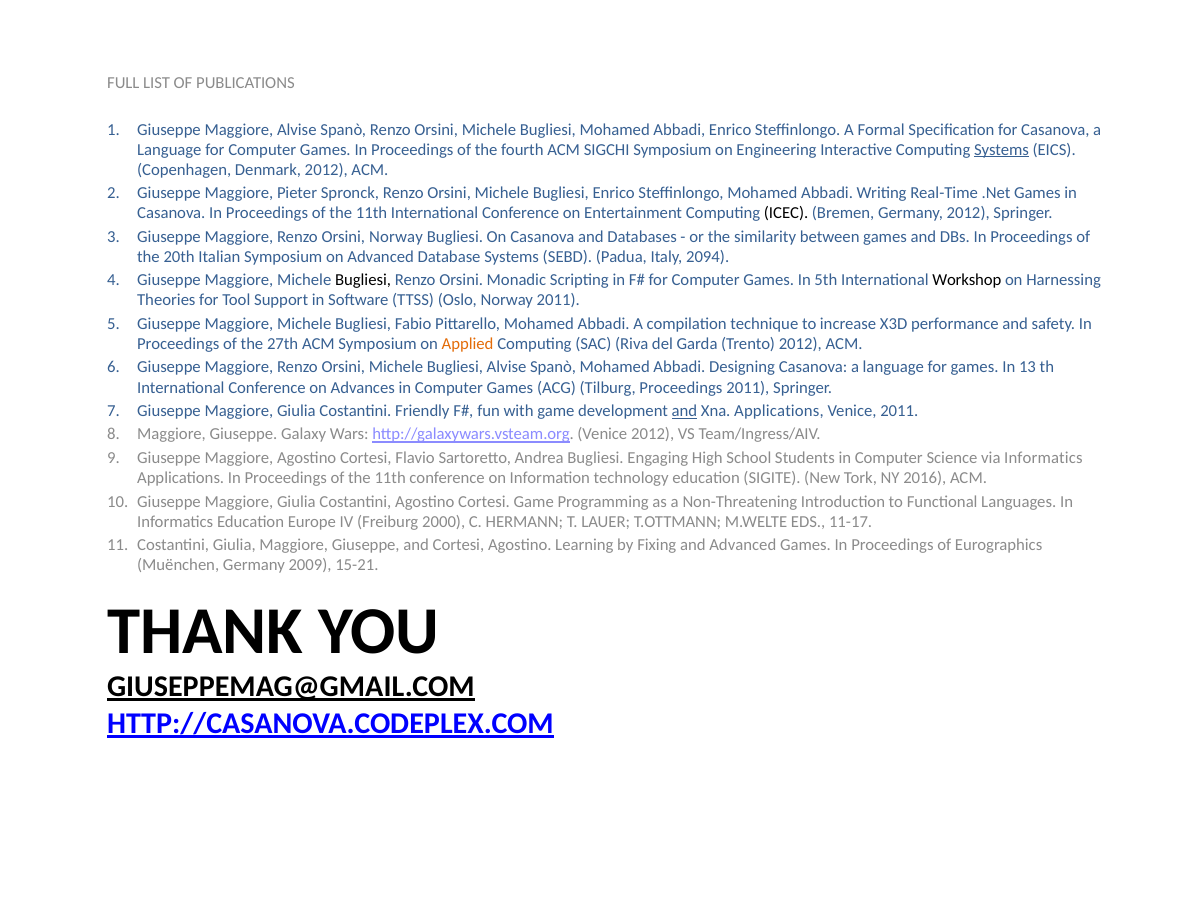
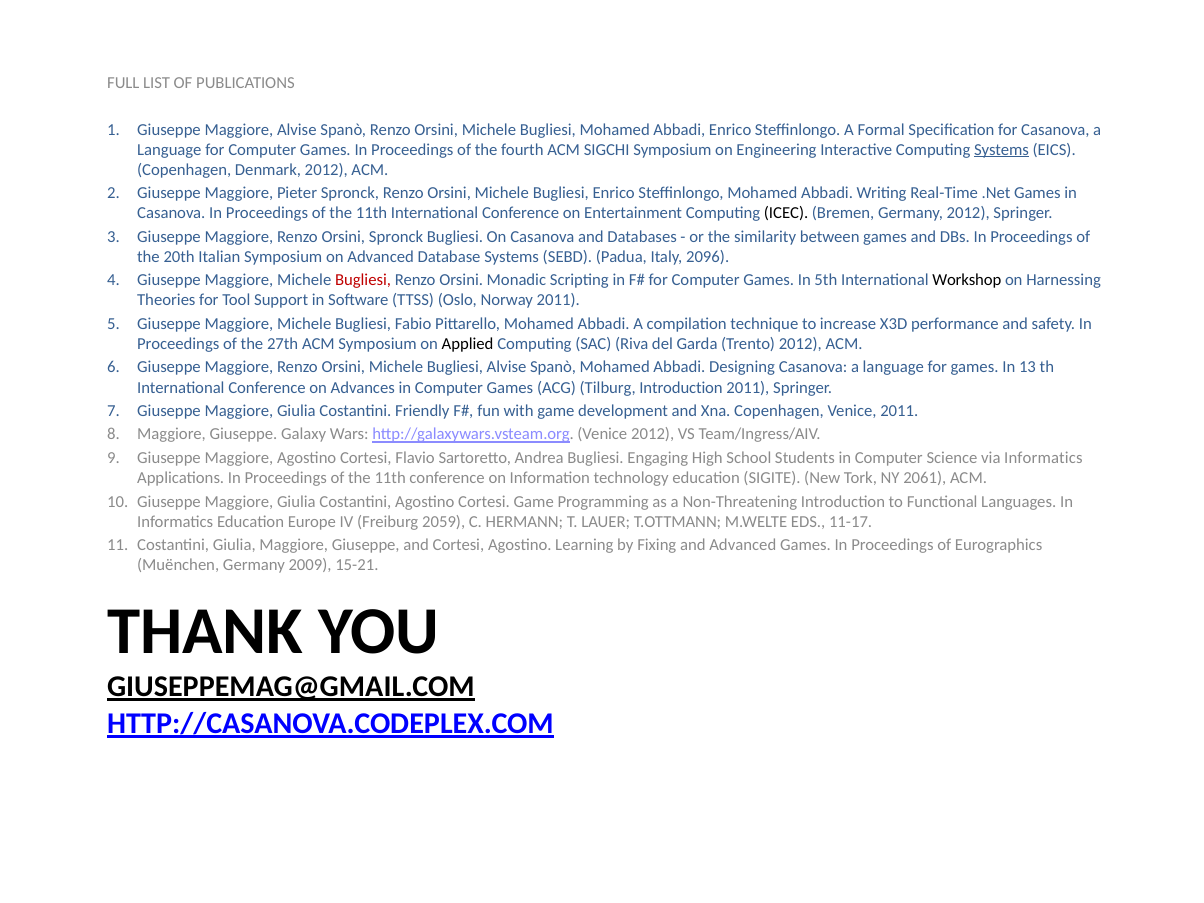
Orsini Norway: Norway -> Spronck (396, 237)
2094: 2094 -> 2096 (708, 257)
Bugliesi colour: black -> red (363, 280)
Applied colour: orange -> black (468, 344)
Tilburg Proceedings: Proceedings -> Introduction (681, 387)
and underline: present -> none (684, 411)
Xna Applications: Applications -> Copenhagen (779, 411)
2016: 2016 -> 2061 (925, 478)
2000: 2000 -> 2059 (444, 522)
